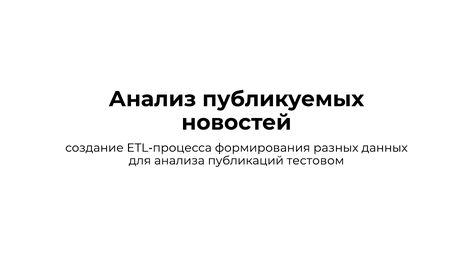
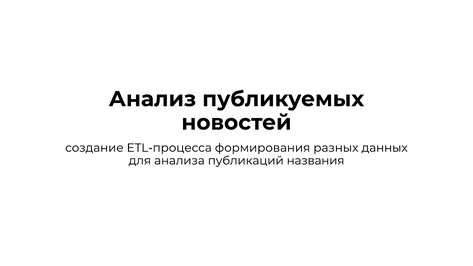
тестовом: тестовом -> названия (316, 161)
